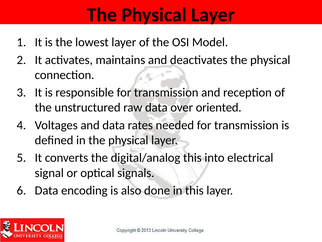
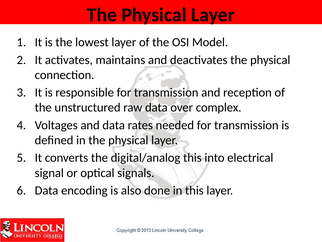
oriented: oriented -> complex (219, 107)
